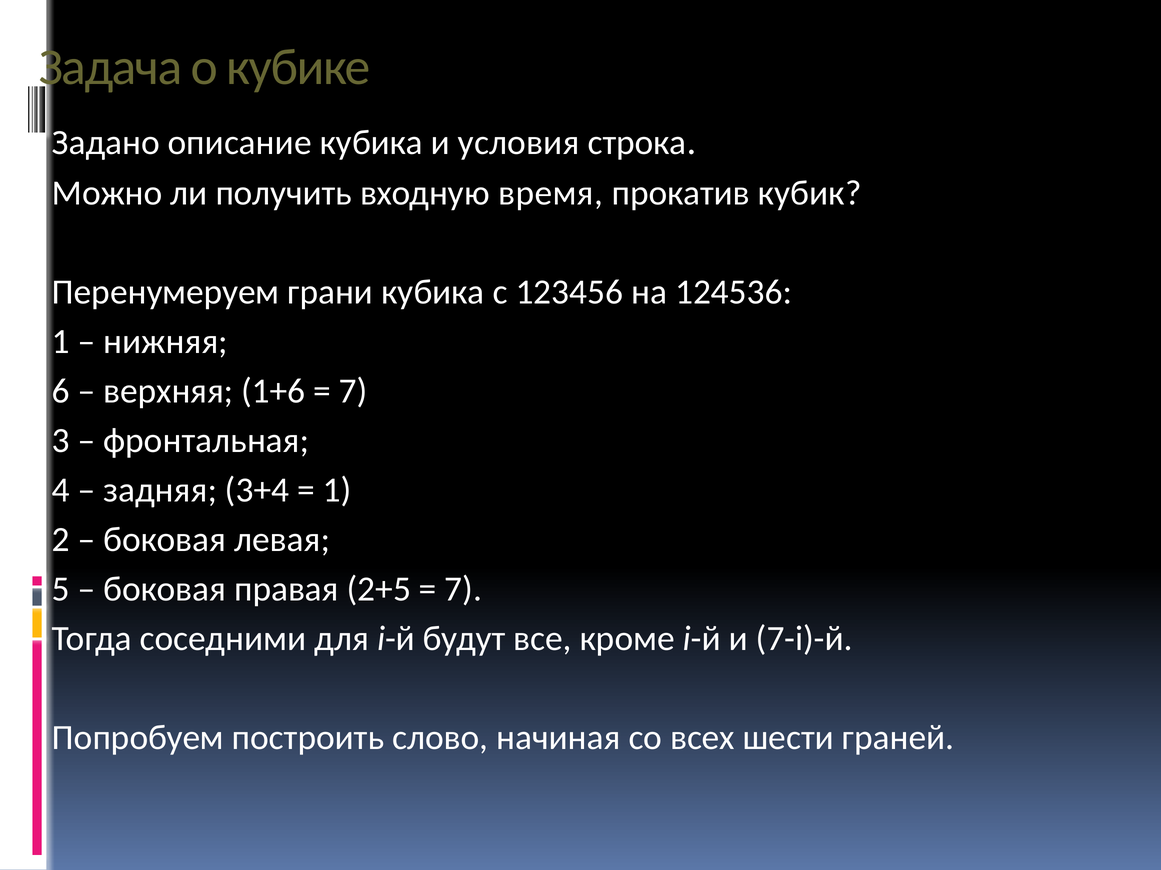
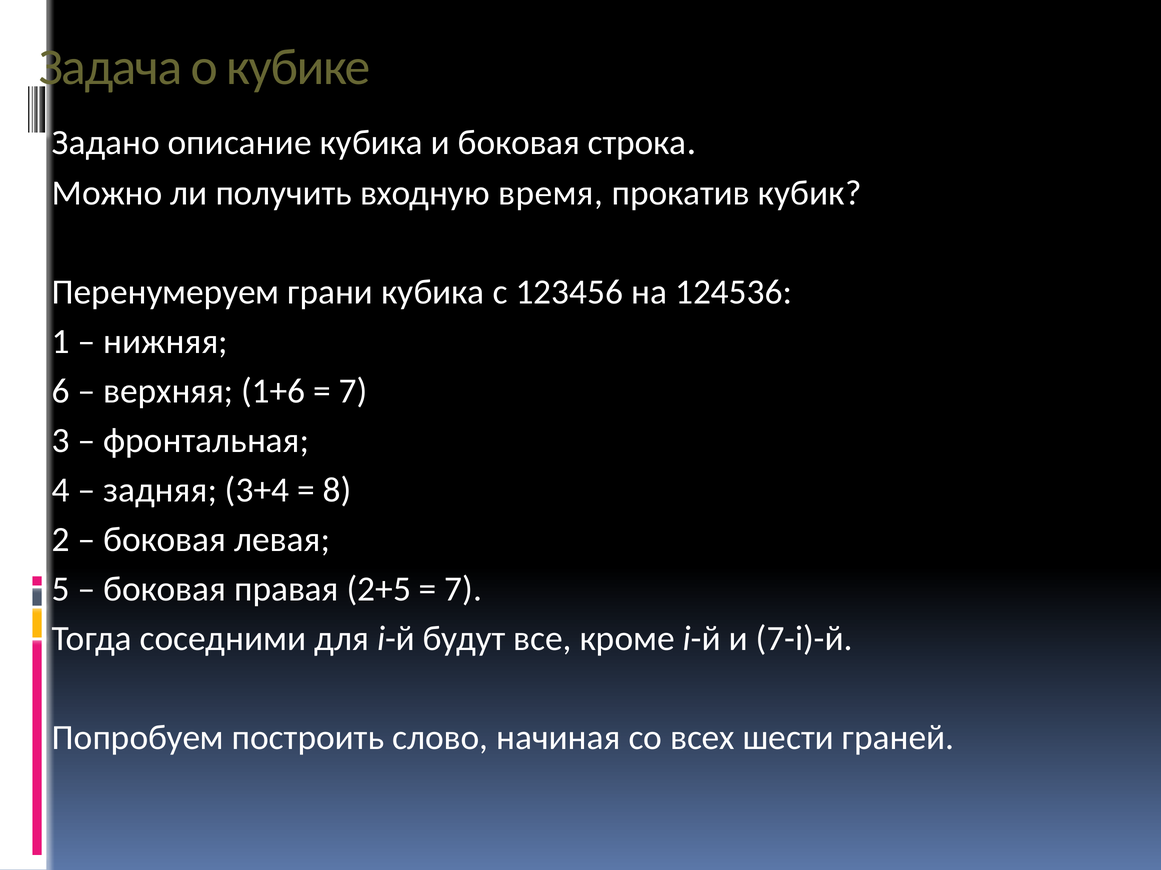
и условия: условия -> боковая (519, 143)
1: 1 -> 8 (337, 490)
